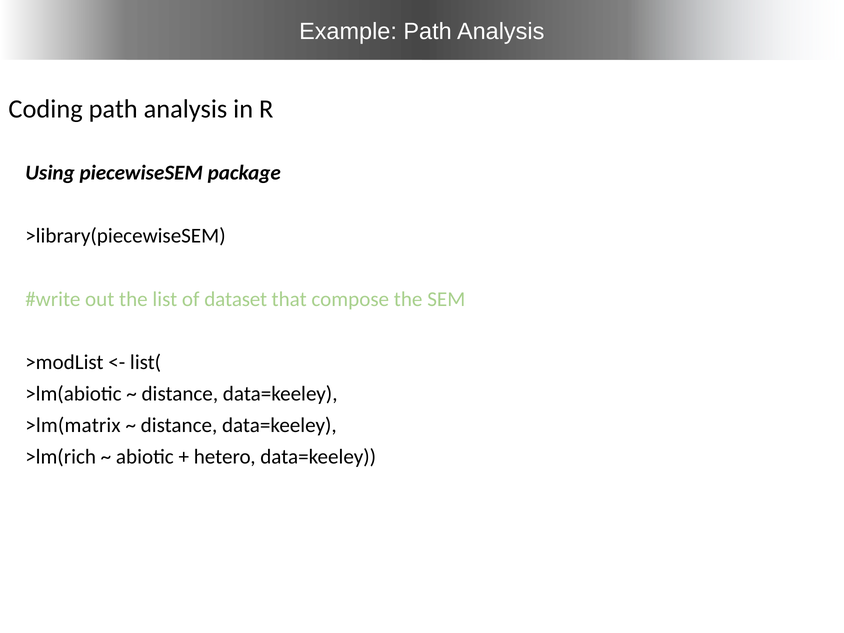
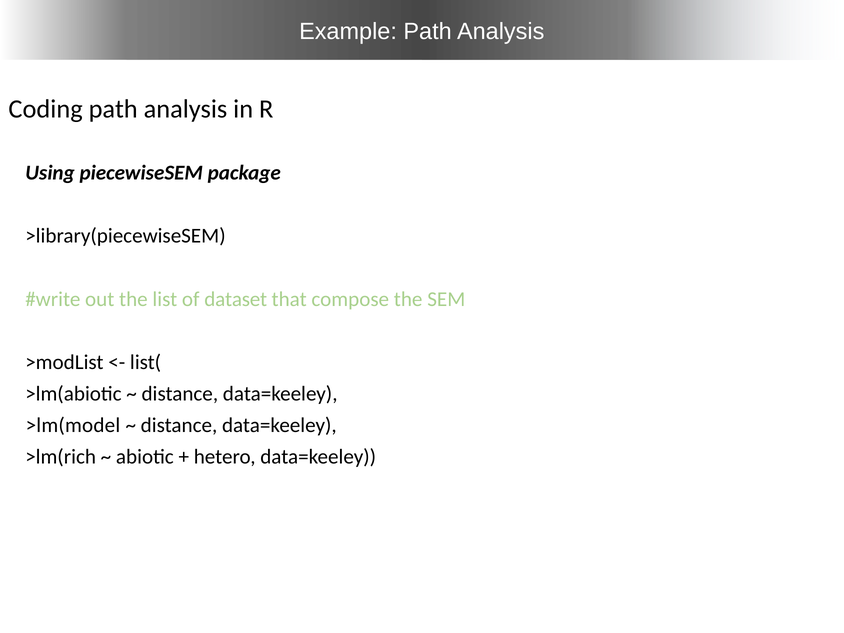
>lm(matrix: >lm(matrix -> >lm(model (73, 425)
